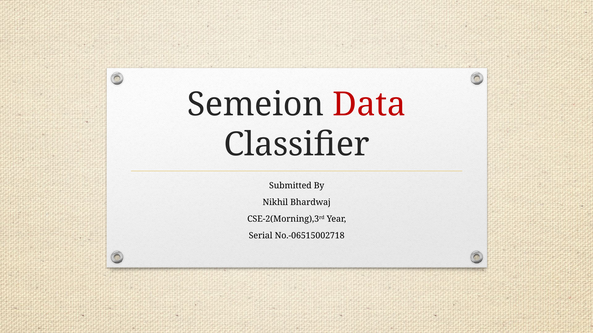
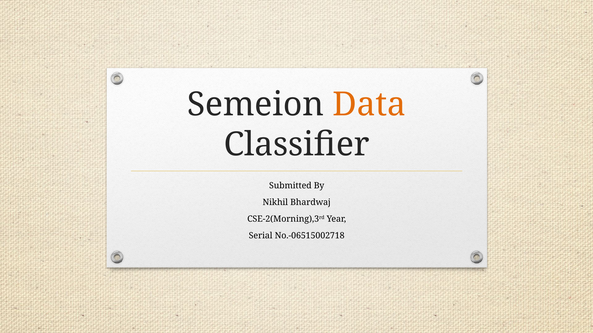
Data colour: red -> orange (369, 105)
